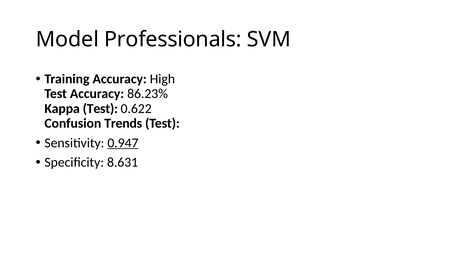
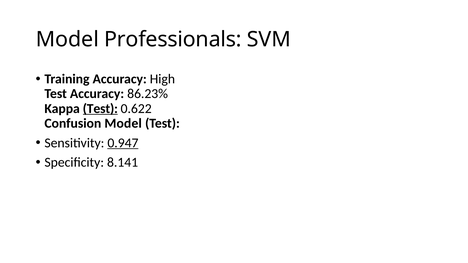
Test underline: none -> present (100, 109)
Confusion Trends: Trends -> Model (123, 123)
8.631: 8.631 -> 8.141 (123, 163)
